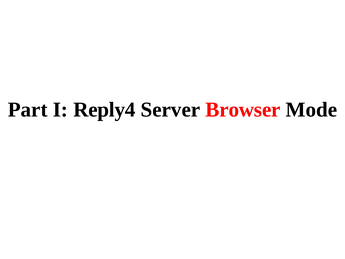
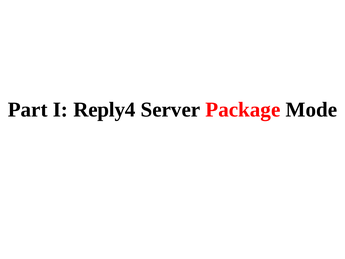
Browser: Browser -> Package (243, 110)
